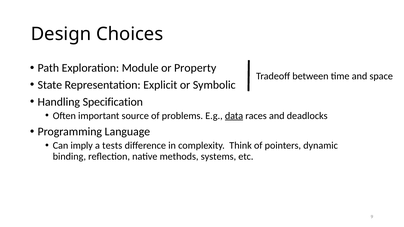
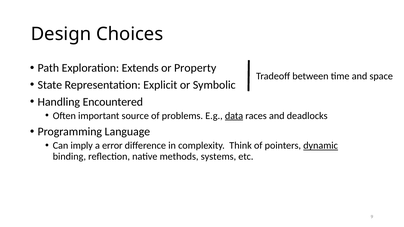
Module: Module -> Extends (140, 68)
Specification: Specification -> Encountered (113, 102)
tests: tests -> error (112, 146)
dynamic underline: none -> present (321, 146)
